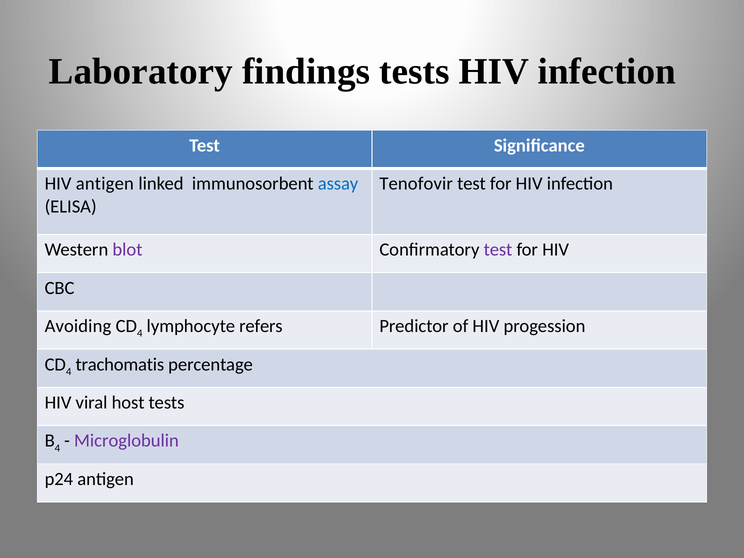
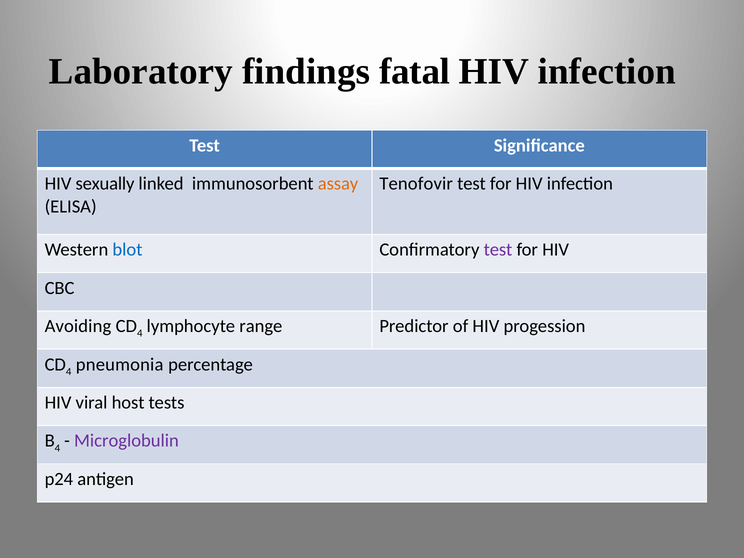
findings tests: tests -> fatal (415, 71)
HIV antigen: antigen -> sexually (105, 184)
assay colour: blue -> orange (338, 184)
blot colour: purple -> blue (127, 250)
refers: refers -> range (261, 326)
trachomatis: trachomatis -> pneumonia (120, 364)
